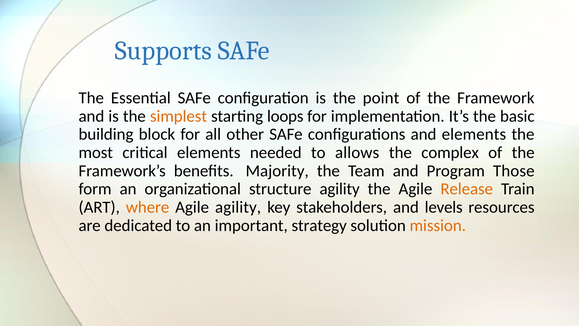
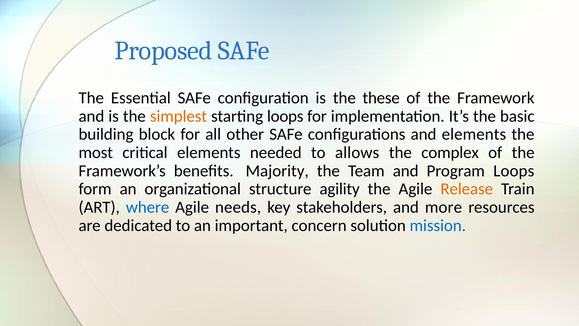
Supports: Supports -> Proposed (163, 51)
point: point -> these (381, 98)
Program Those: Those -> Loops (514, 171)
where colour: orange -> blue (148, 207)
Agile agility: agility -> needs (238, 207)
levels: levels -> more (444, 207)
strategy: strategy -> concern (319, 225)
mission colour: orange -> blue (438, 225)
